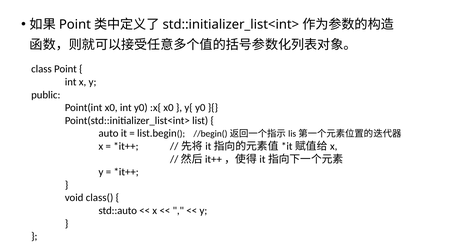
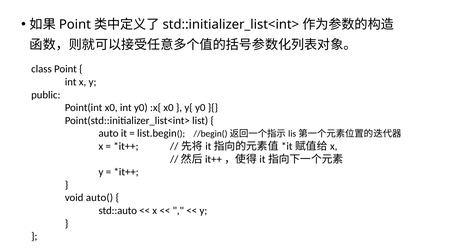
class(: class( -> auto( (100, 198)
